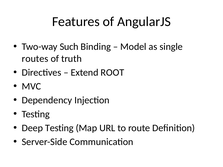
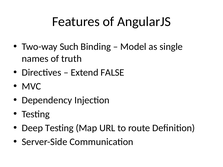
routes: routes -> names (35, 59)
ROOT: ROOT -> FALSE (112, 73)
